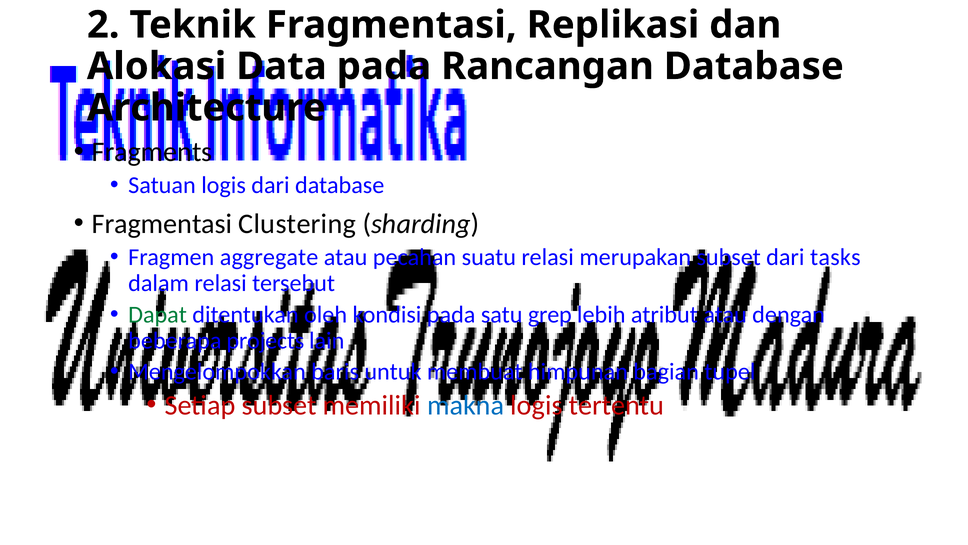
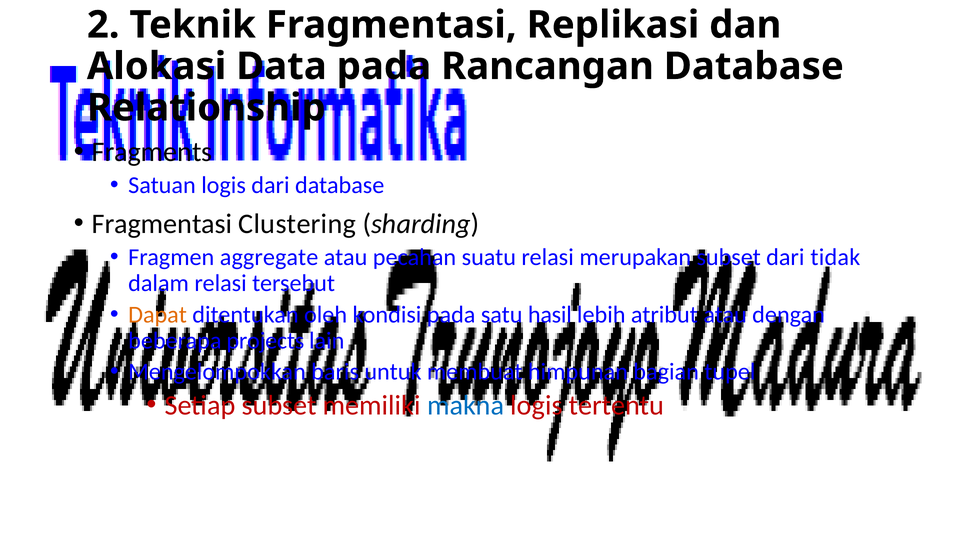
Architecture: Architecture -> Relationship (206, 108)
tasks: tasks -> tidak (835, 257)
Dapat colour: green -> orange (158, 314)
grep: grep -> hasil (550, 314)
